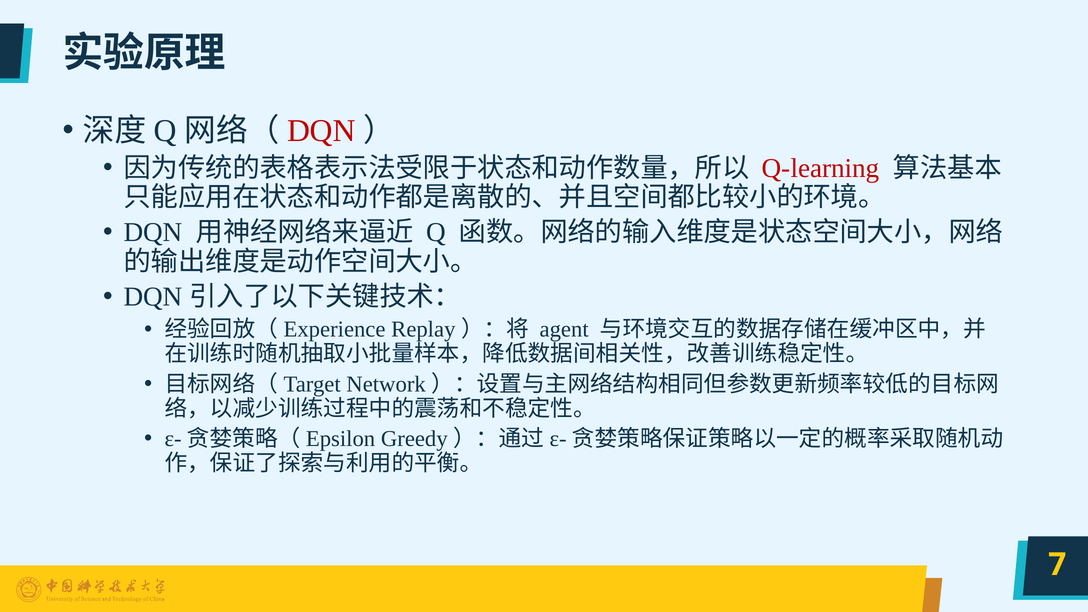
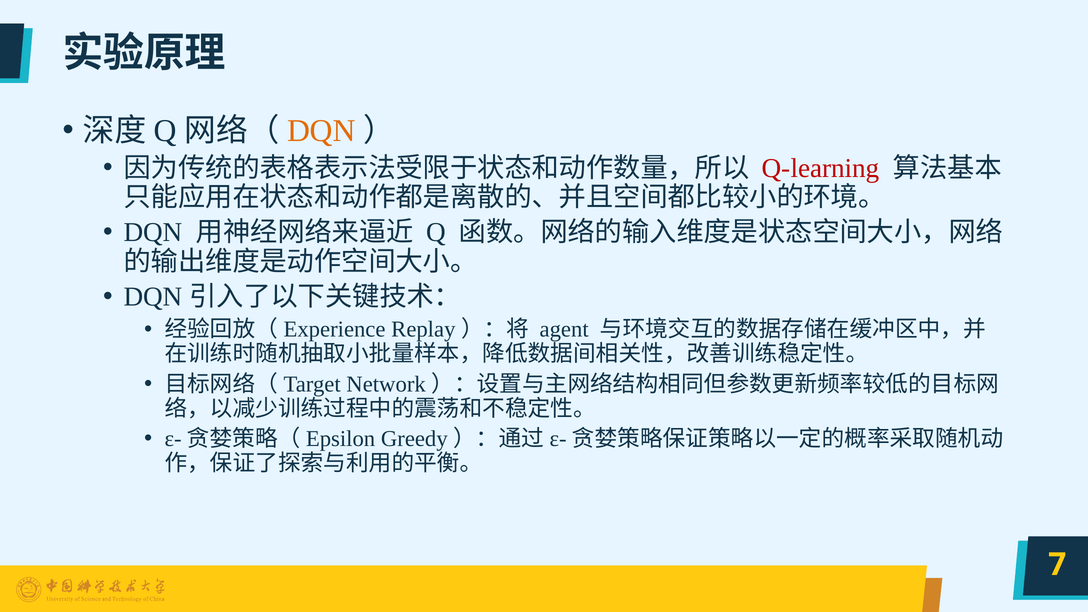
DQN colour: red -> orange (321, 131)
